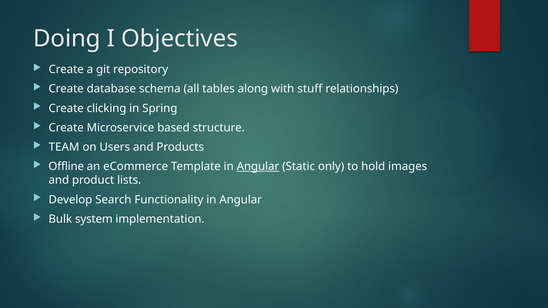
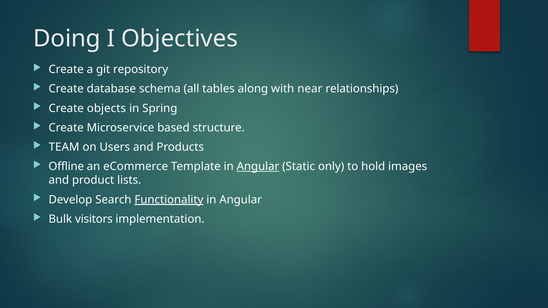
stuff: stuff -> near (310, 89)
clicking: clicking -> objects (106, 108)
Functionality underline: none -> present (169, 200)
system: system -> visitors (94, 219)
